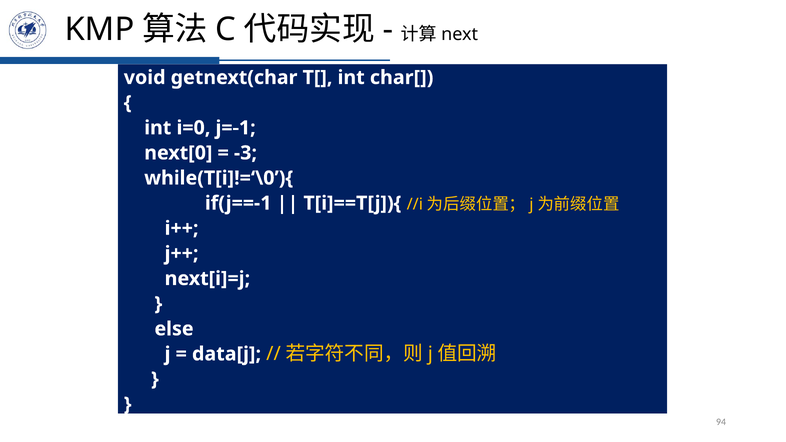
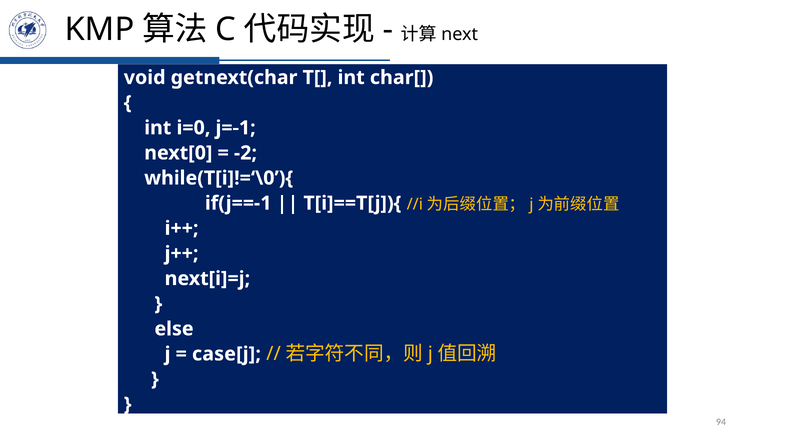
-3: -3 -> -2 (245, 153)
data[j: data[j -> case[j (226, 354)
